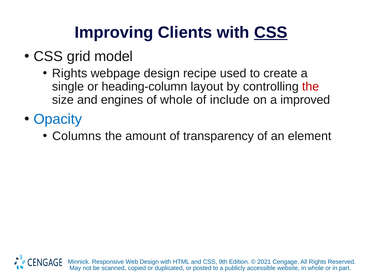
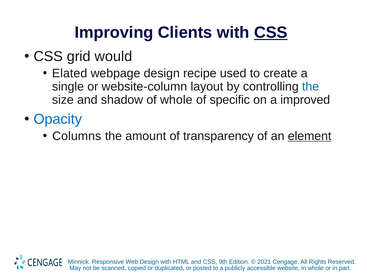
model: model -> would (113, 57)
Rights: Rights -> Elated (70, 73)
heading-column: heading-column -> website-column (144, 87)
the colour: red -> blue (311, 87)
engines: engines -> shadow (122, 100)
include: include -> specific (230, 100)
element underline: none -> present (310, 136)
